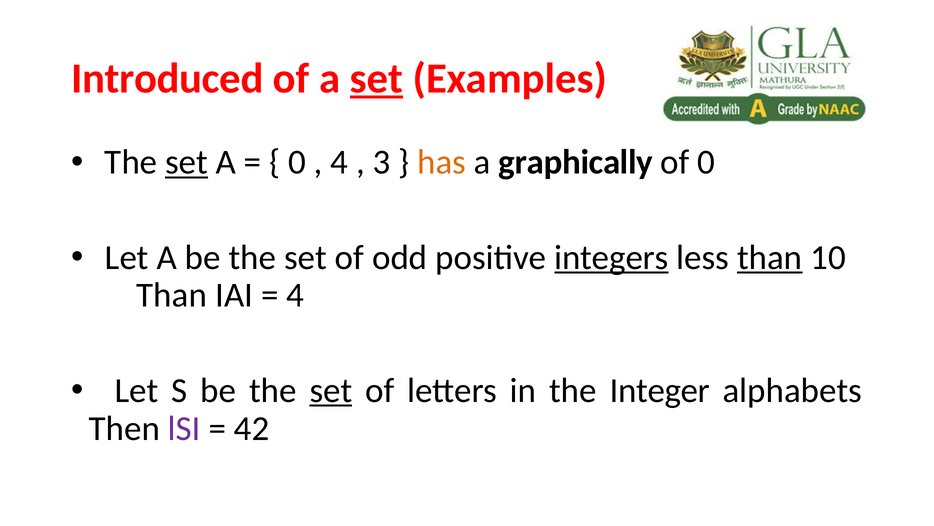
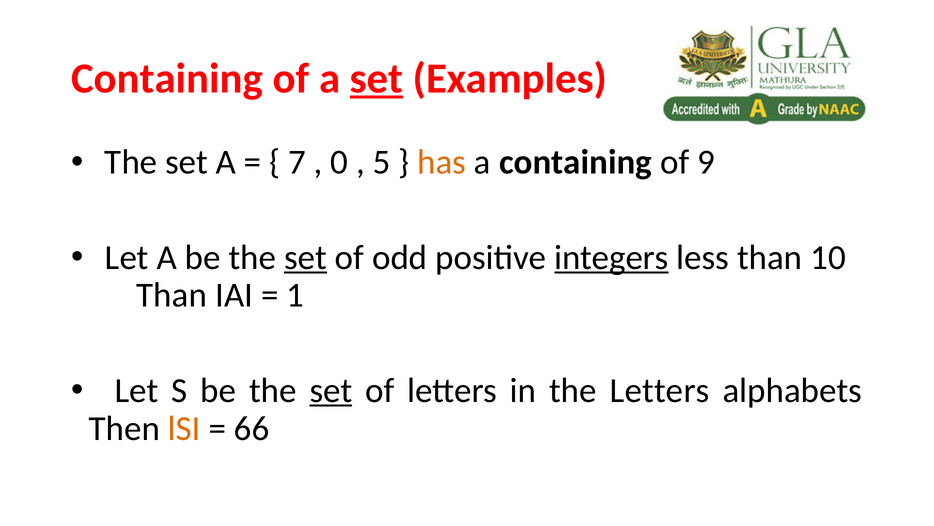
Introduced: Introduced -> Containing (167, 78)
set underline: present -> none (187, 162)
0: 0 -> 7 (297, 162)
4: 4 -> 0 (339, 162)
3: 3 -> 5 (382, 162)
a graphically: graphically -> containing (576, 162)
of 0: 0 -> 9 (706, 162)
set underline: none -> present (306, 257)
than underline: present -> none (770, 257)
4: 4 -> 1 (295, 295)
the Integer: Integer -> Letters (660, 390)
lSI colour: purple -> orange (184, 428)
42: 42 -> 66 (252, 428)
